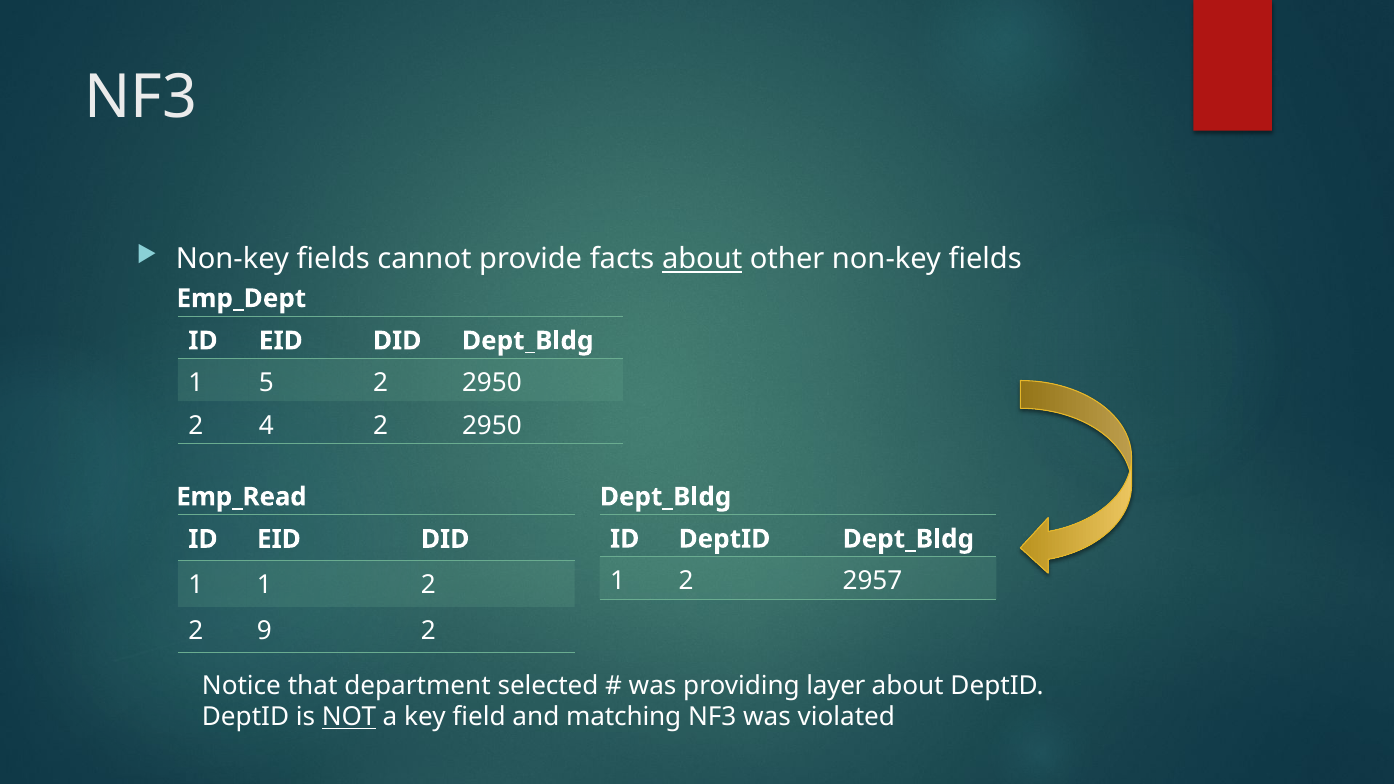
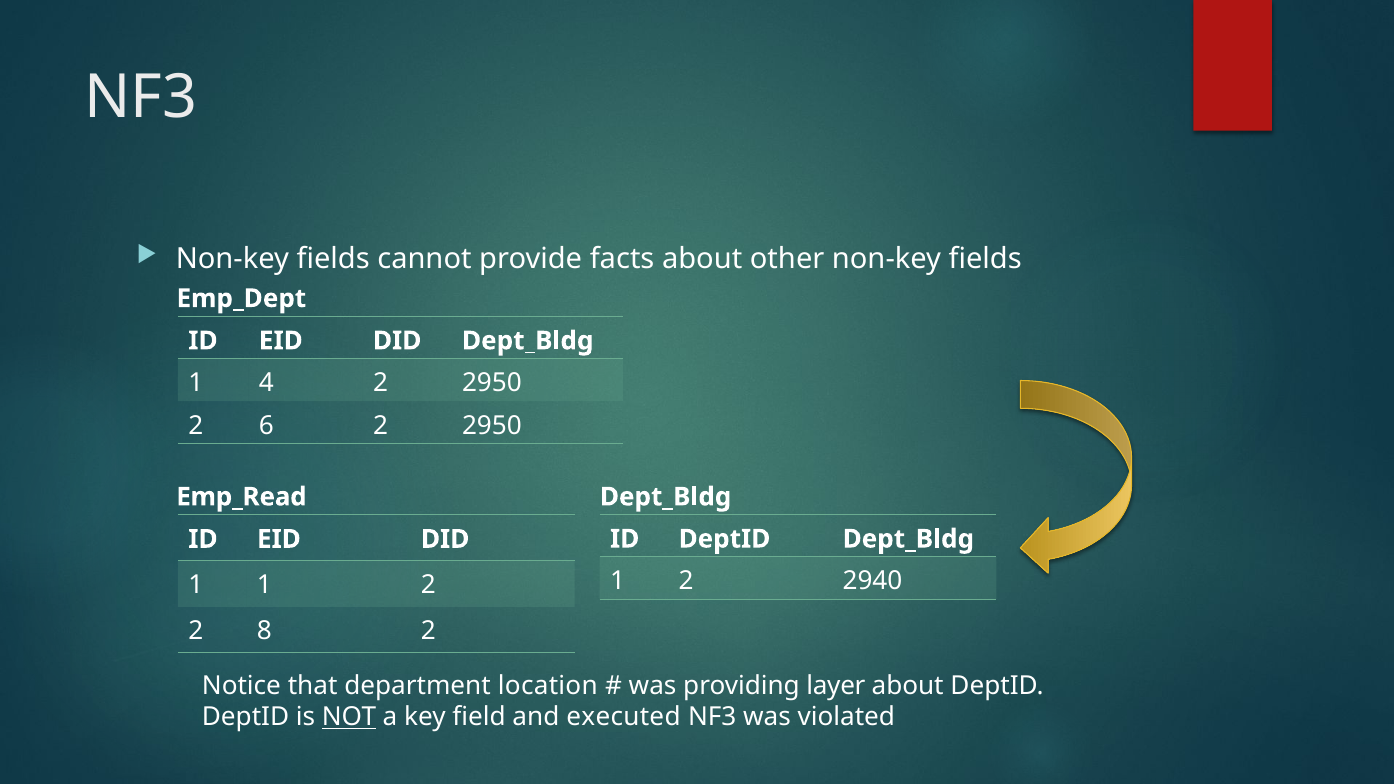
about underline: present -> none (702, 259)
5: 5 -> 4 (266, 383)
4: 4 -> 6 (266, 426)
2957: 2957 -> 2940 (873, 581)
9: 9 -> 8 (264, 631)
selected: selected -> location (548, 686)
matching: matching -> executed (624, 717)
